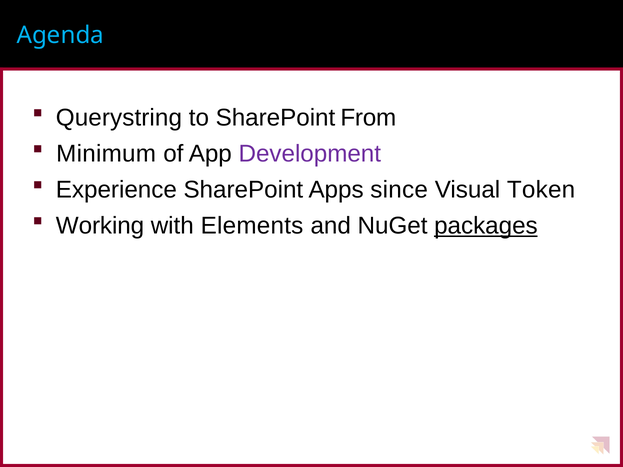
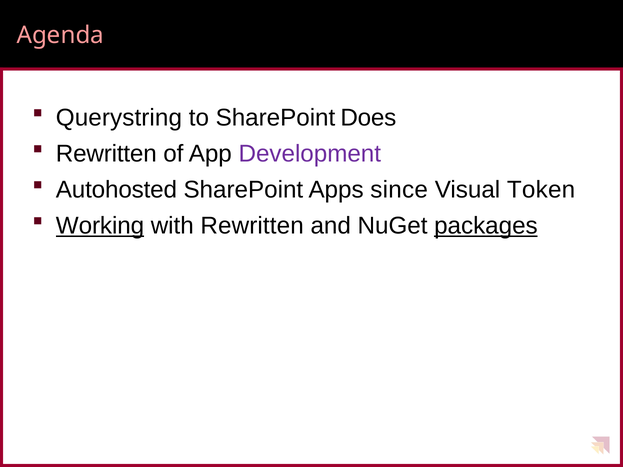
Agenda colour: light blue -> pink (60, 35)
From: From -> Does (368, 118)
Minimum: Minimum -> Rewritten (106, 154)
Experience: Experience -> Autohosted (116, 190)
Working underline: none -> present (100, 226)
with Elements: Elements -> Rewritten (252, 226)
